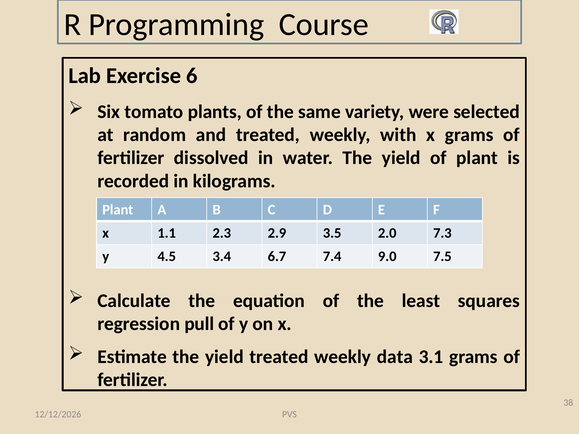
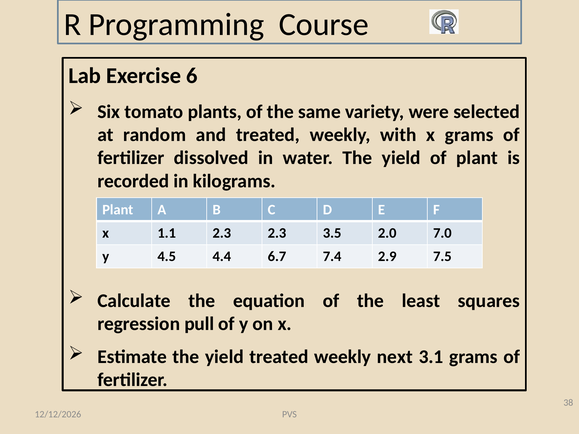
2.3 2.9: 2.9 -> 2.3 (277, 233)
7.3: 7.3 -> 7.0 (442, 233)
3.4: 3.4 -> 4.4 (222, 257)
9.0: 9.0 -> 2.9 (387, 257)
data: data -> next (395, 357)
